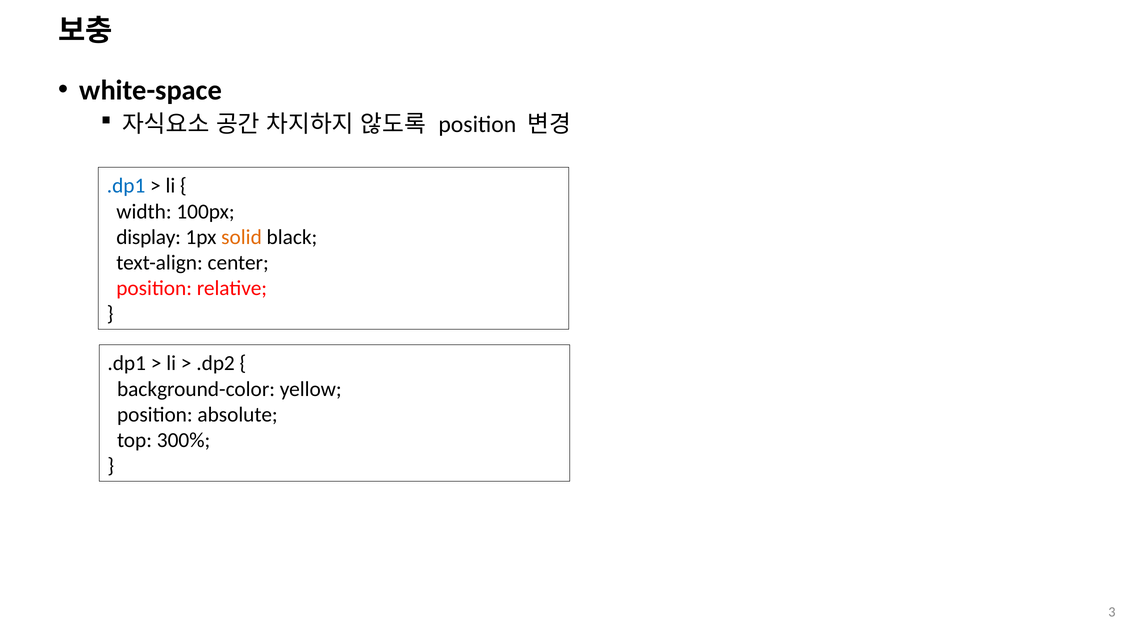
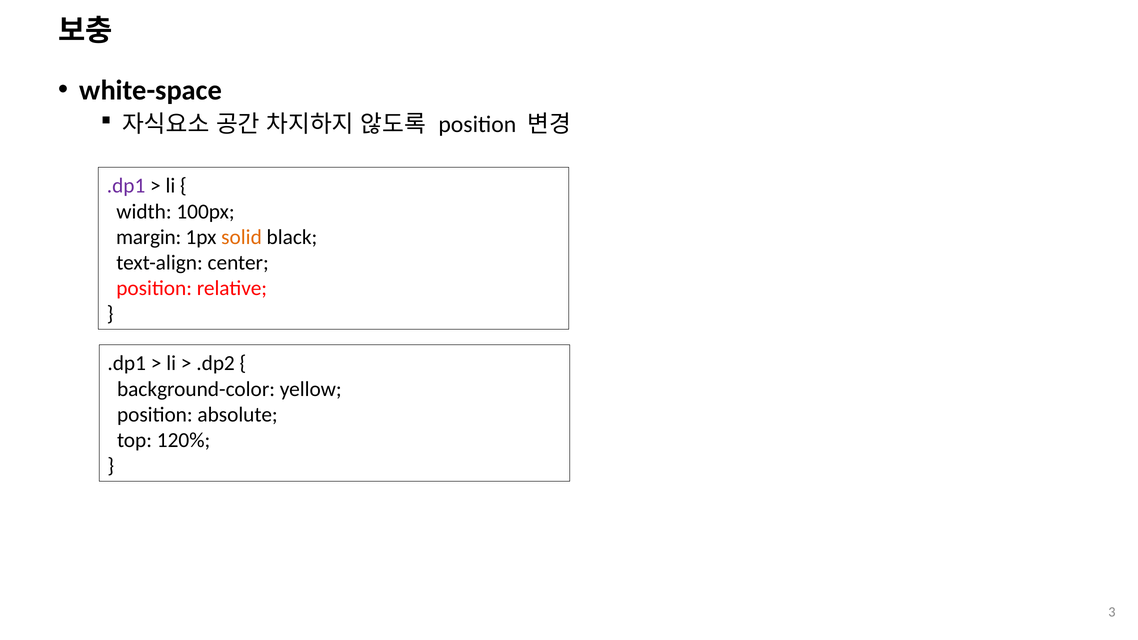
.dp1 colour: blue -> purple (126, 186)
display: display -> margin (149, 237)
300%: 300% -> 120% (184, 440)
